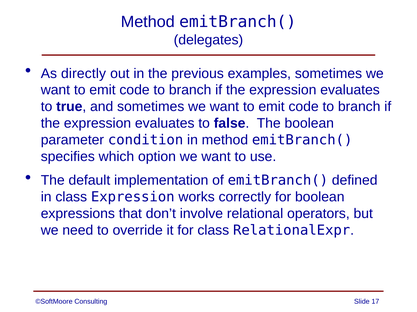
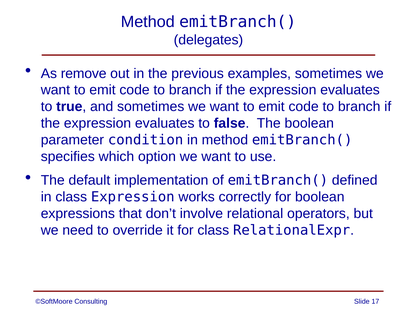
directly: directly -> remove (84, 74)
